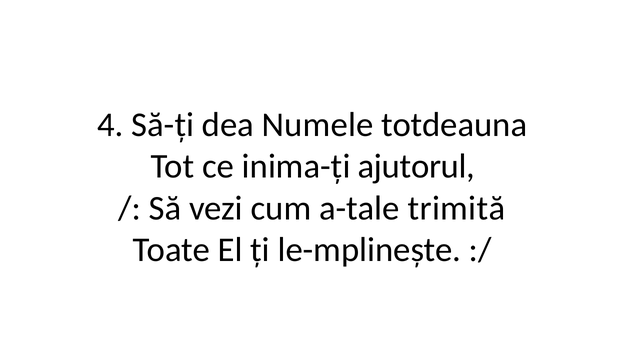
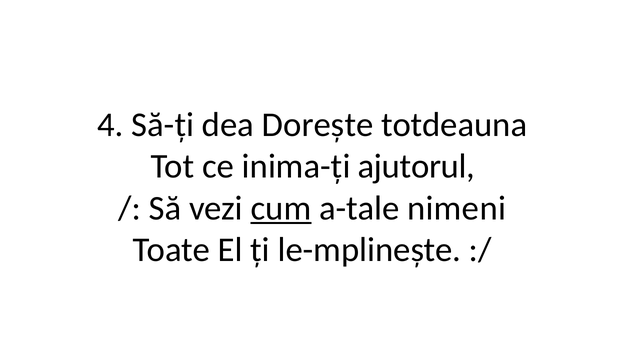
Numele: Numele -> Dorește (318, 125)
cum underline: none -> present (281, 208)
trimită: trimită -> nimeni (457, 208)
